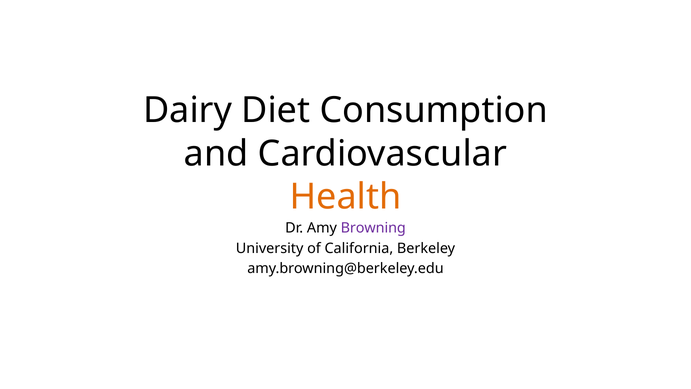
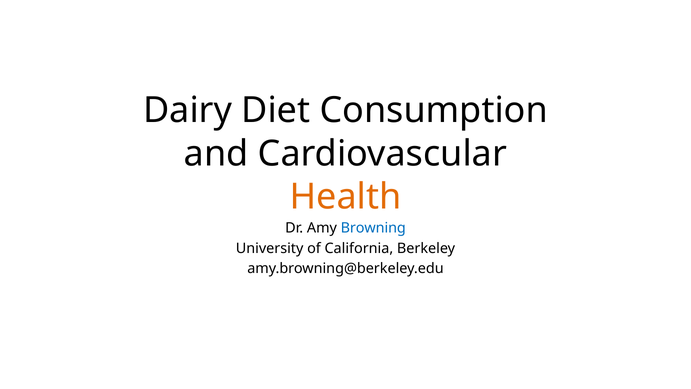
Browning colour: purple -> blue (373, 228)
